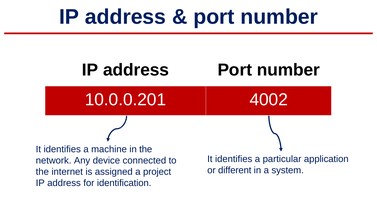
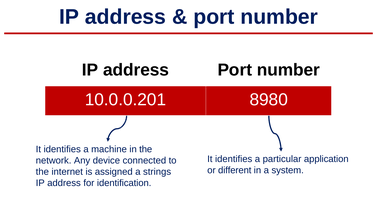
4002: 4002 -> 8980 (269, 100)
project: project -> strings (157, 172)
